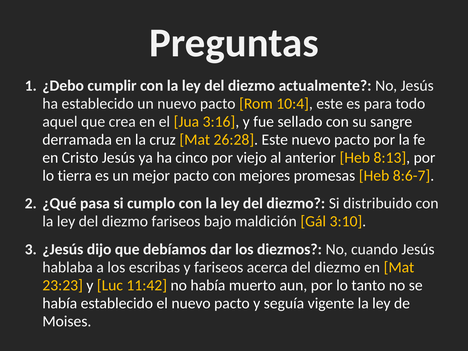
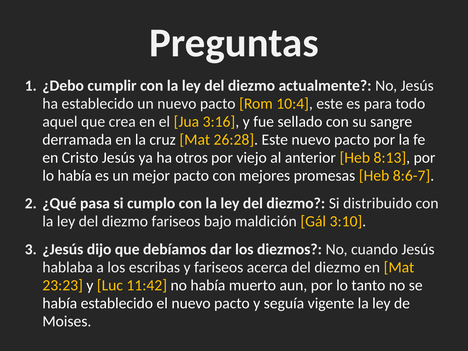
cinco: cinco -> otros (192, 158)
lo tierra: tierra -> había (75, 176)
